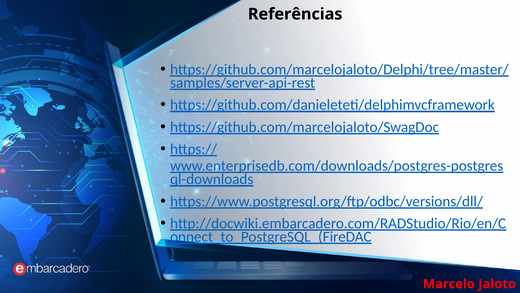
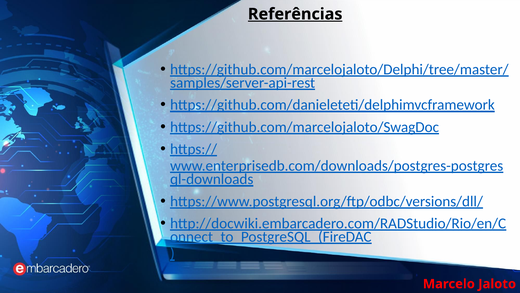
Referências underline: none -> present (295, 14)
